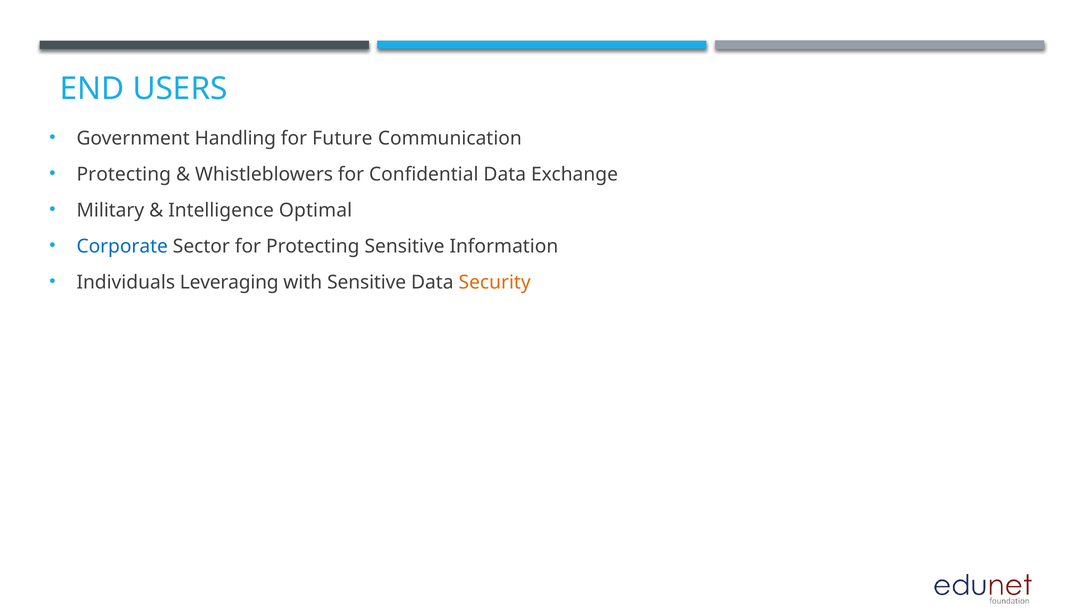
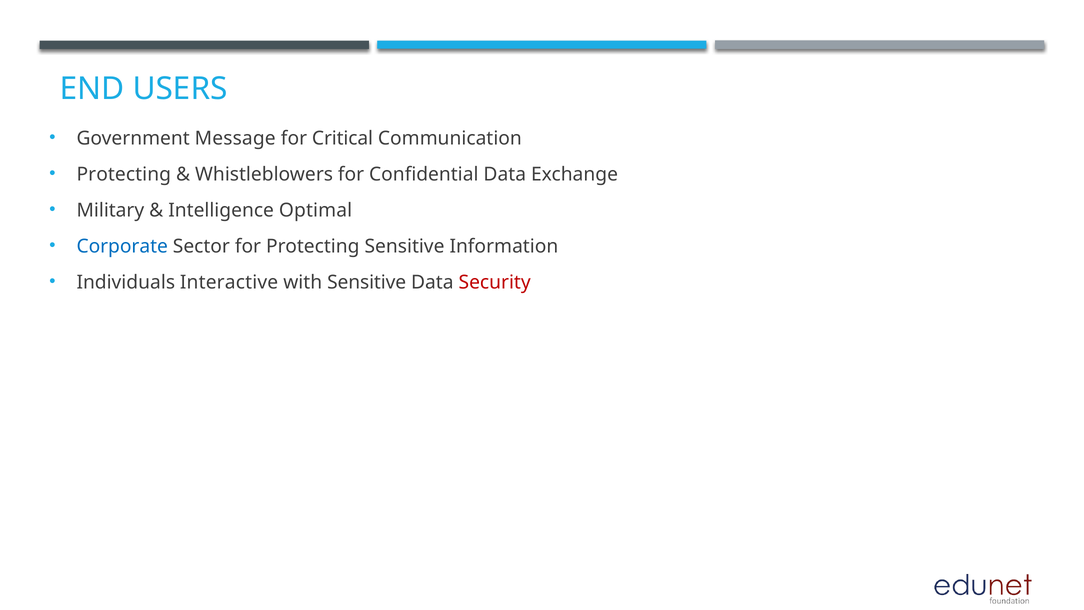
Handling: Handling -> Message (235, 138)
Future: Future -> Critical (343, 138)
Leveraging: Leveraging -> Interactive (229, 282)
Security colour: orange -> red (495, 282)
